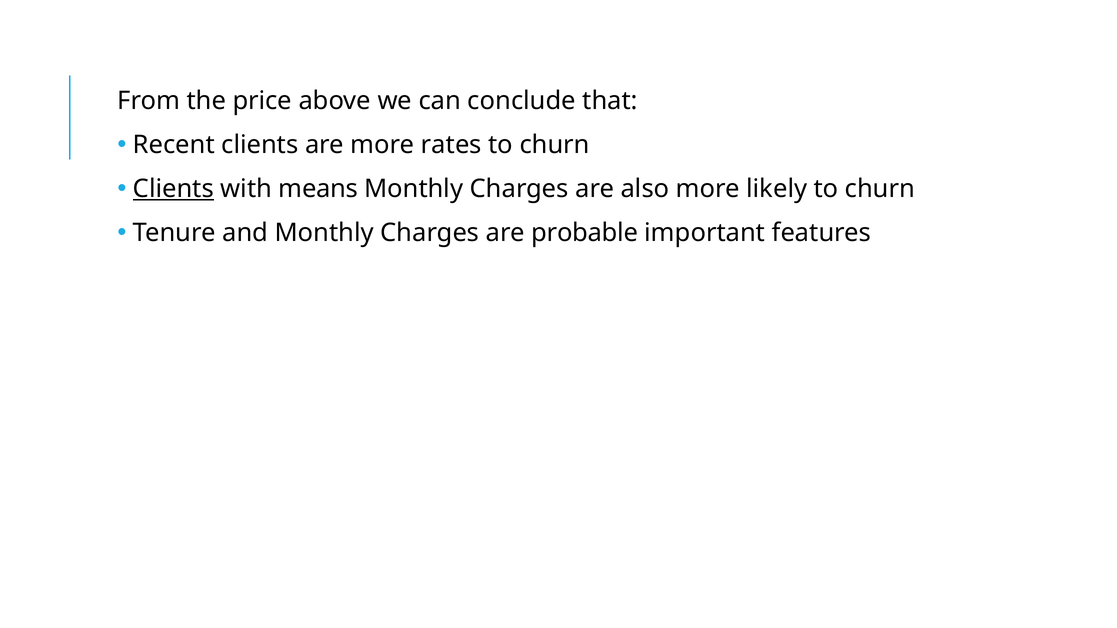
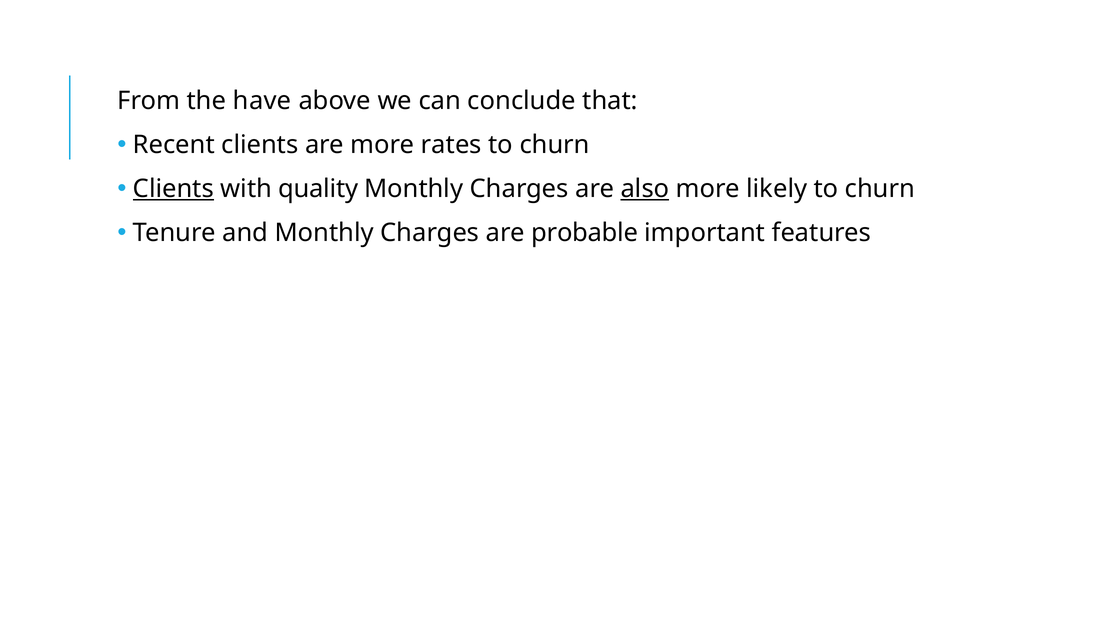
price: price -> have (262, 101)
means: means -> quality (318, 189)
also underline: none -> present (645, 189)
